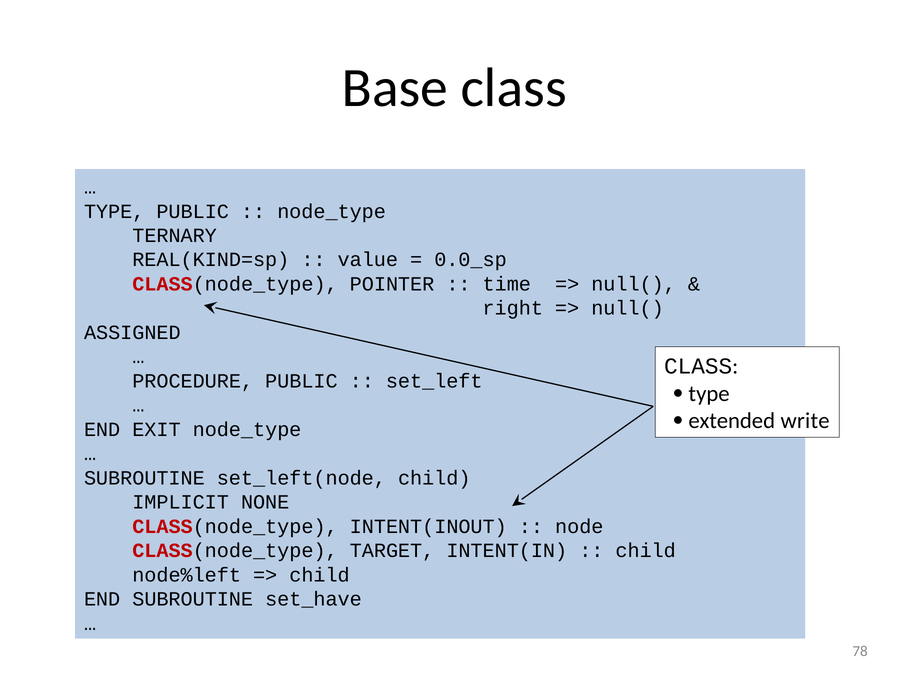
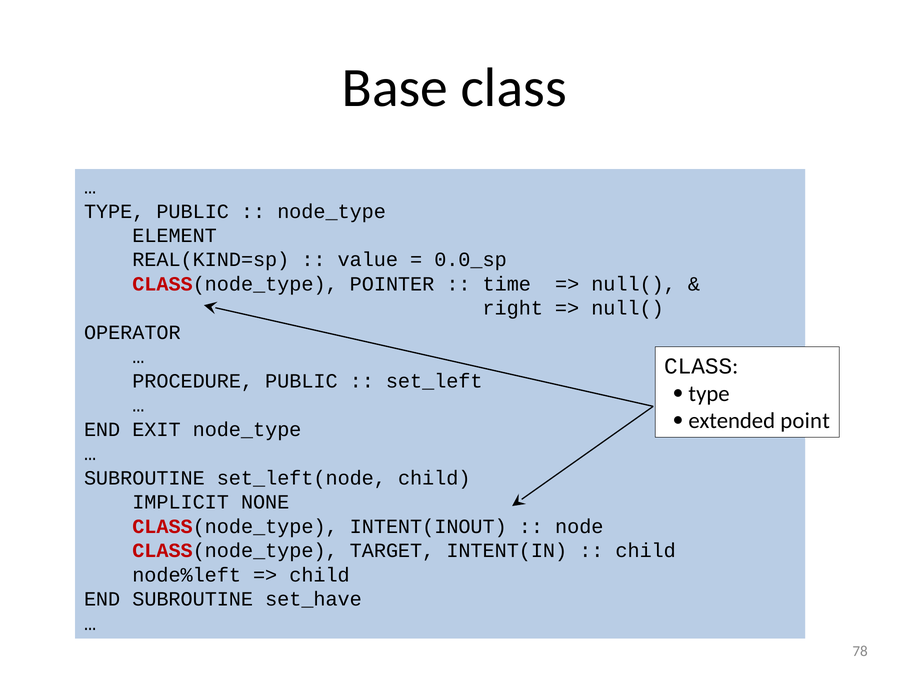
TERNARY: TERNARY -> ELEMENT (175, 236)
ASSIGNED: ASSIGNED -> OPERATOR (132, 332)
write: write -> point (805, 421)
